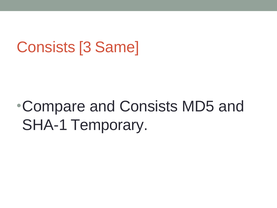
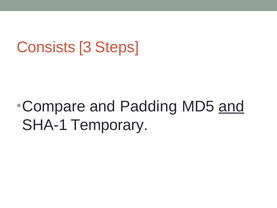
Same: Same -> Steps (117, 47)
and Consists: Consists -> Padding (148, 106)
and underline: none -> present (231, 106)
